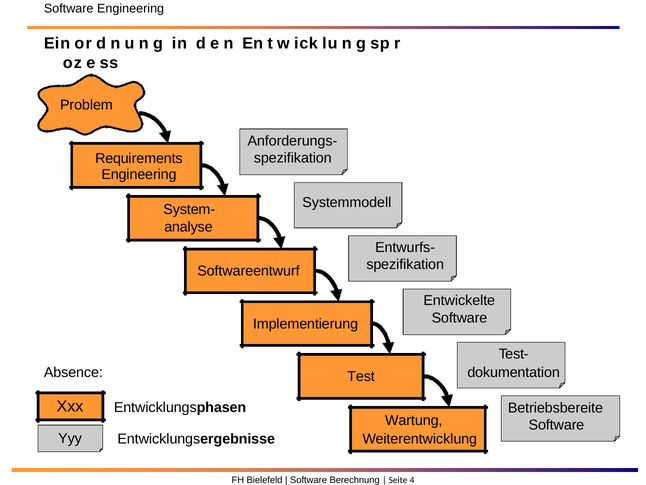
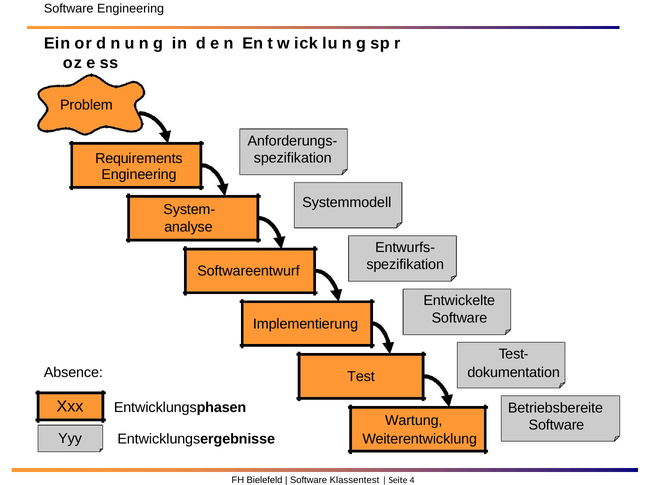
Berechnung: Berechnung -> Klassentest (355, 480)
